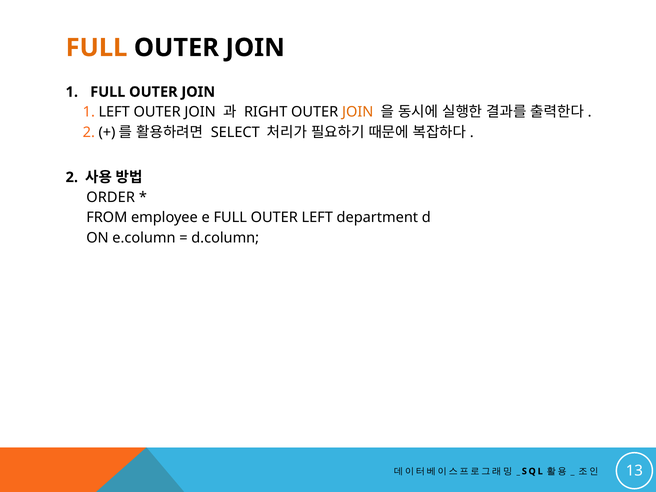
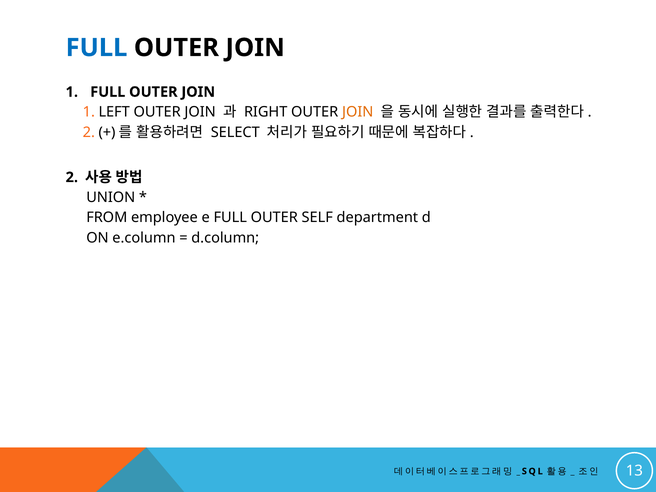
FULL colour: orange -> blue (96, 48)
ORDER: ORDER -> UNION (111, 197)
OUTER LEFT: LEFT -> SELF (317, 218)
